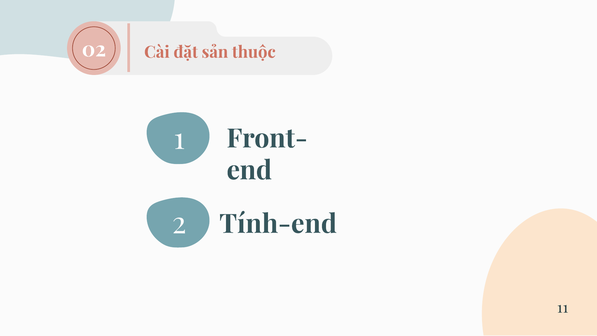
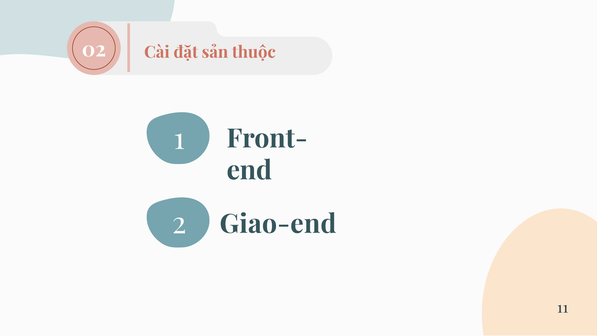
Tính-end: Tính-end -> Giao-end (278, 224)
